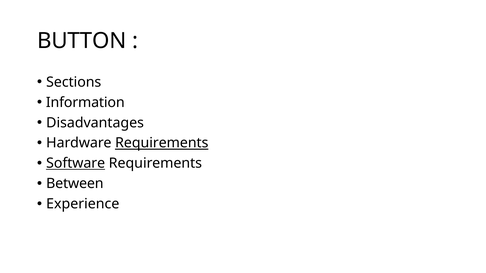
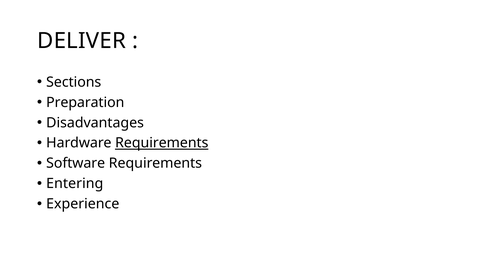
BUTTON: BUTTON -> DELIVER (82, 41)
Information: Information -> Preparation (85, 102)
Software underline: present -> none (76, 164)
Between: Between -> Entering (75, 184)
